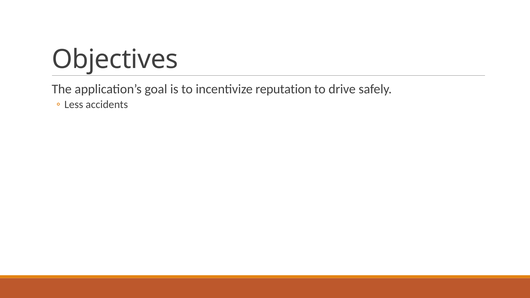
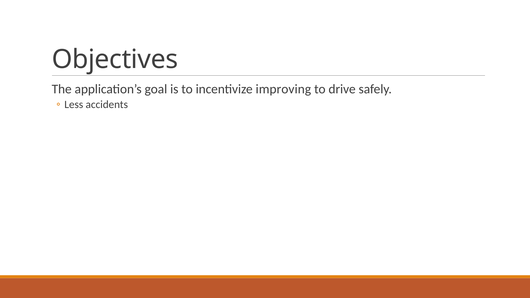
reputation: reputation -> improving (283, 89)
